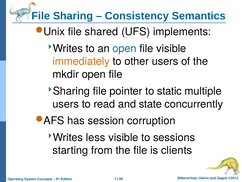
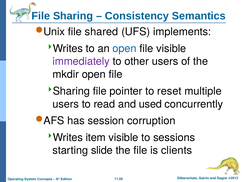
immediately colour: orange -> purple (81, 61)
static: static -> reset (169, 91)
state: state -> used (150, 104)
less: less -> item (96, 137)
from: from -> slide (102, 150)
